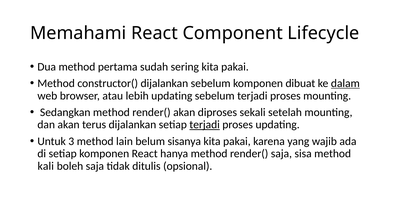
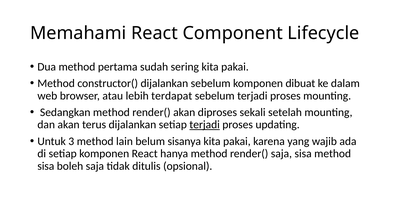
dalam underline: present -> none (345, 83)
lebih updating: updating -> terdapat (172, 96)
kali: kali -> sisa (46, 166)
